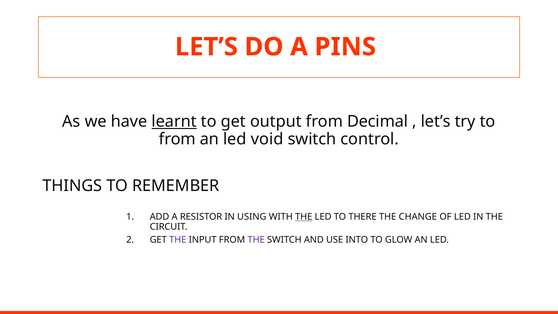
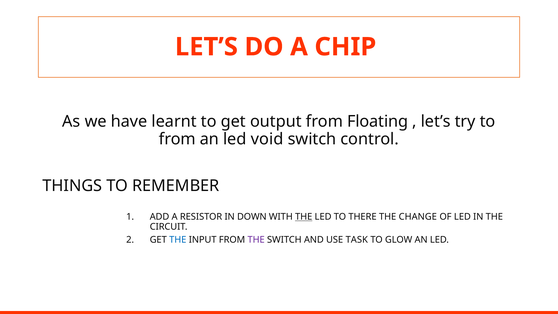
PINS: PINS -> CHIP (345, 47)
learnt underline: present -> none (174, 121)
Decimal: Decimal -> Floating (378, 121)
USING: USING -> DOWN (252, 217)
THE colour: purple -> blue (178, 240)
INTO: INTO -> TASK (357, 240)
